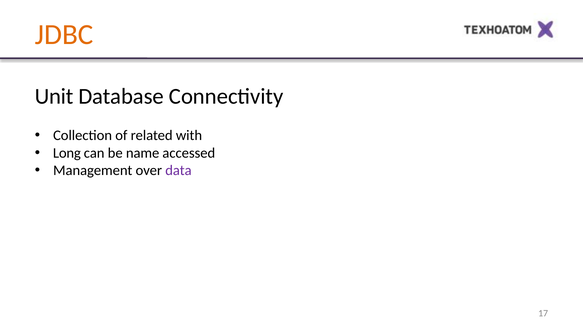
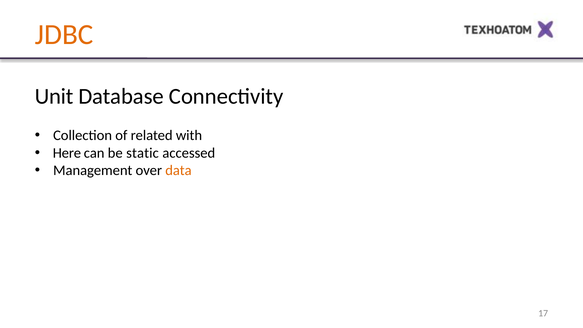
Long: Long -> Here (67, 153)
name: name -> static (142, 153)
data colour: purple -> orange (178, 170)
